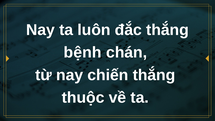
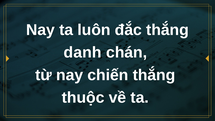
bệnh: bệnh -> danh (83, 52)
